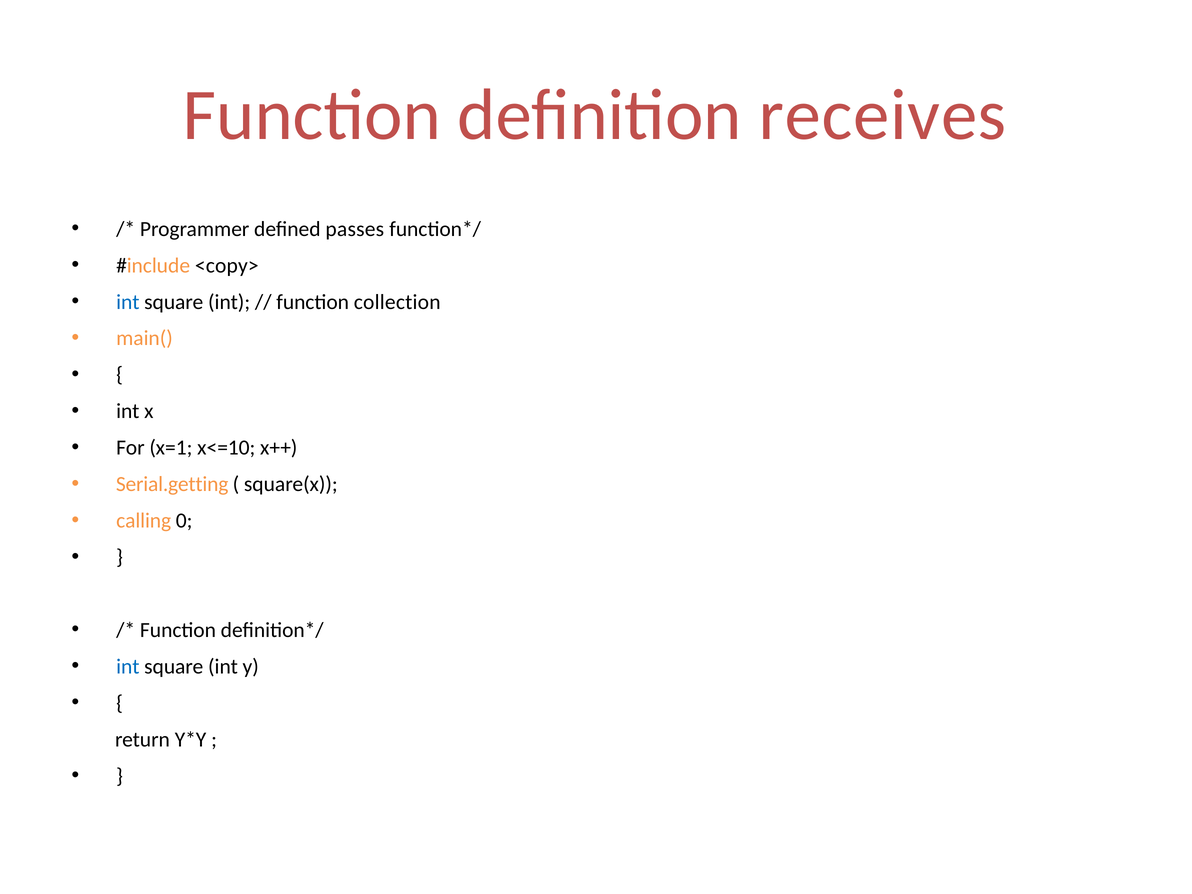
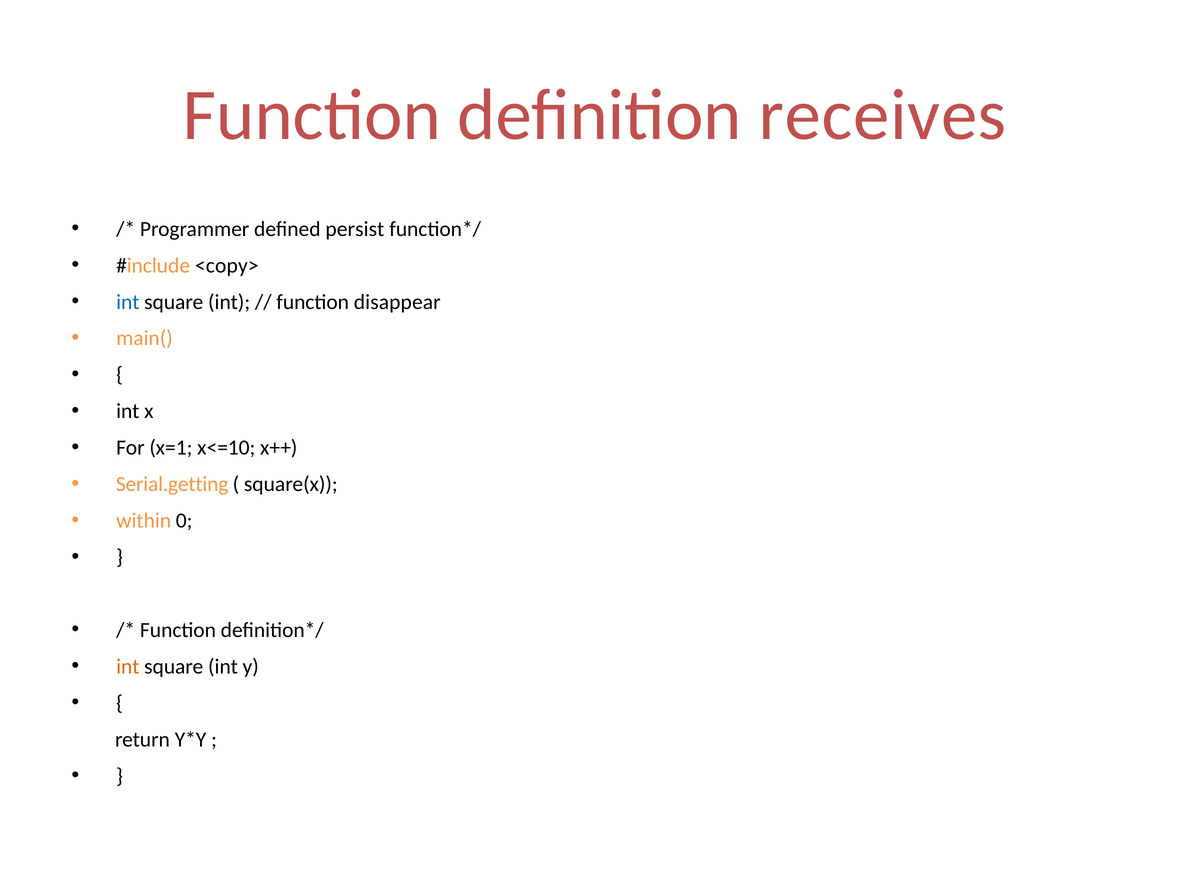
passes: passes -> persist (355, 229)
collection: collection -> disappear (397, 302)
calling: calling -> within (144, 521)
int colour: blue -> orange (128, 667)
